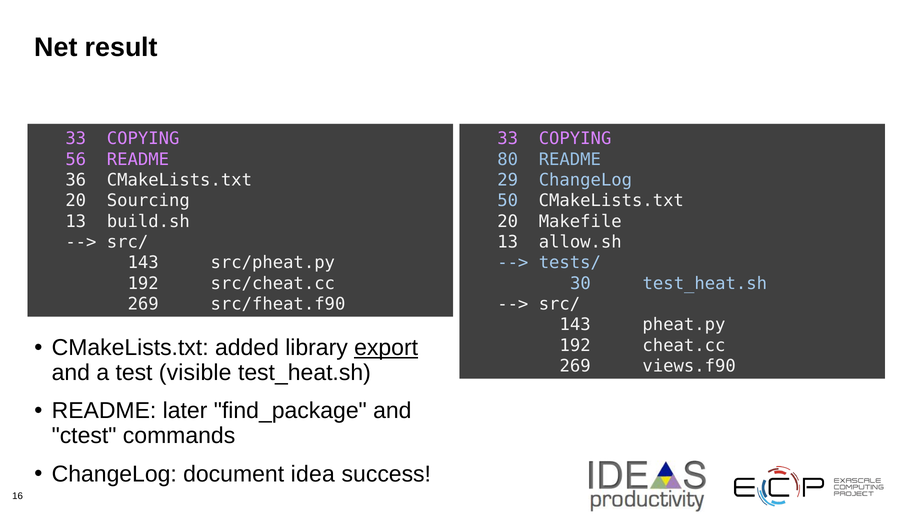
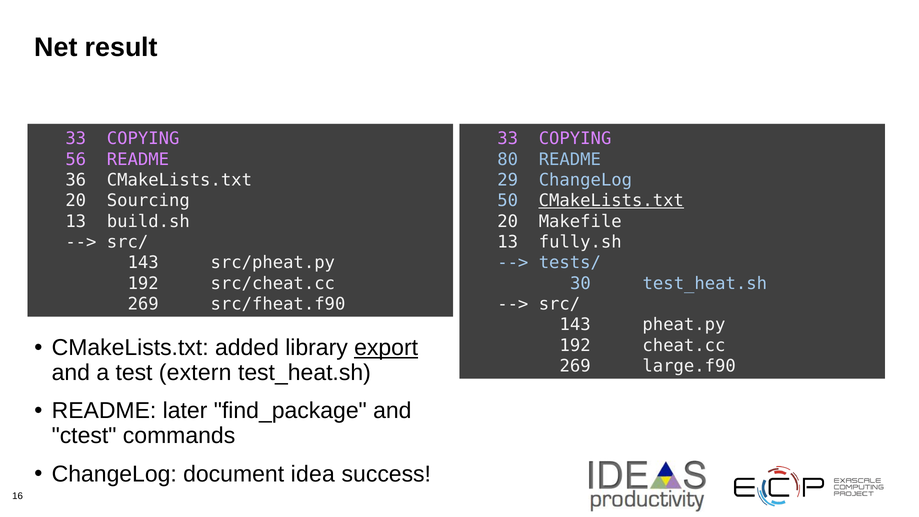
CMakeLists.txt underline: none -> present (611, 201)
allow.sh: allow.sh -> fully.sh (580, 242)
views.f90: views.f90 -> large.f90 (689, 366)
visible: visible -> extern (195, 373)
